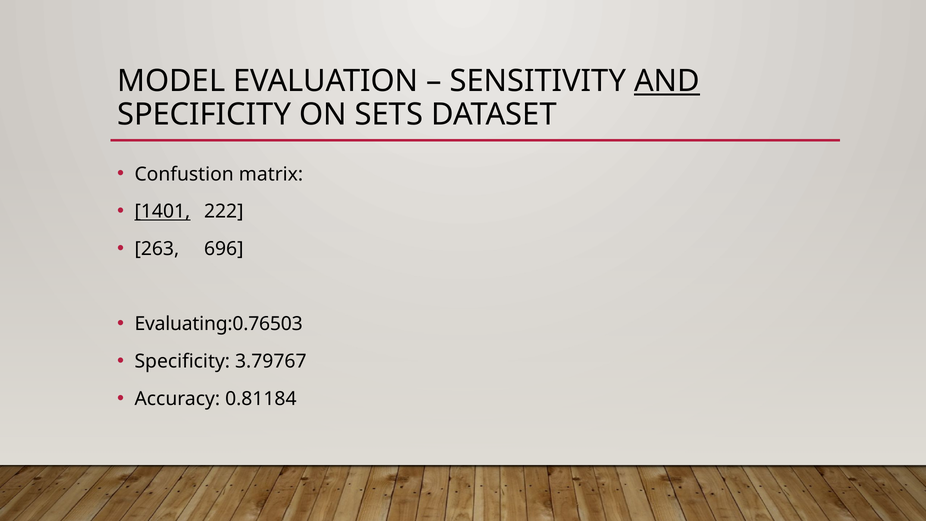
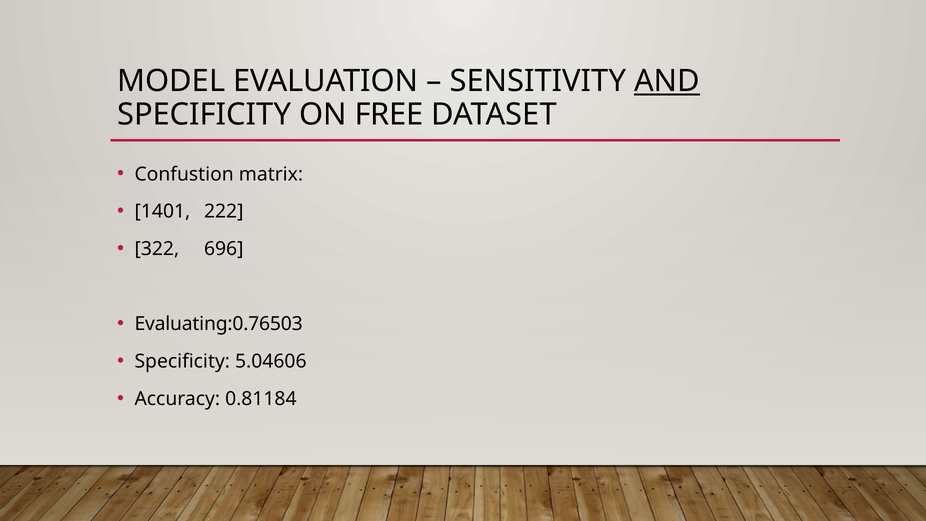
SETS: SETS -> FREE (389, 114)
1401 underline: present -> none (162, 212)
263: 263 -> 322 (157, 249)
3.79767: 3.79767 -> 5.04606 (271, 361)
